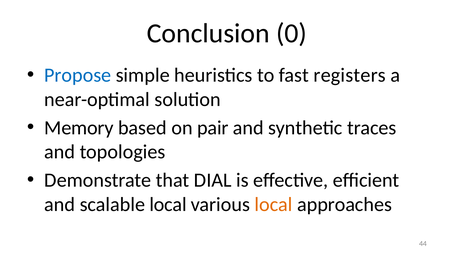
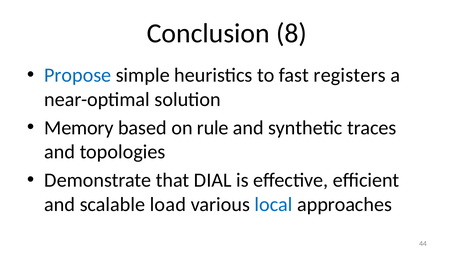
0: 0 -> 8 (292, 33)
pair: pair -> rule (213, 128)
scalable local: local -> load (168, 205)
local colour: orange -> blue (274, 205)
